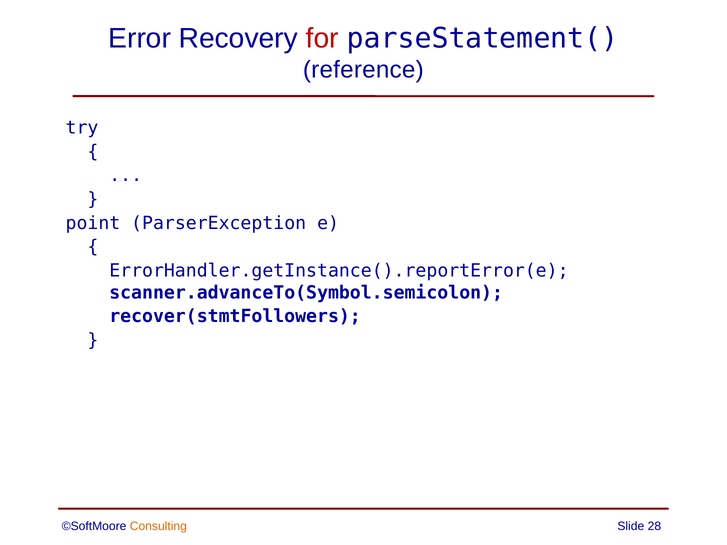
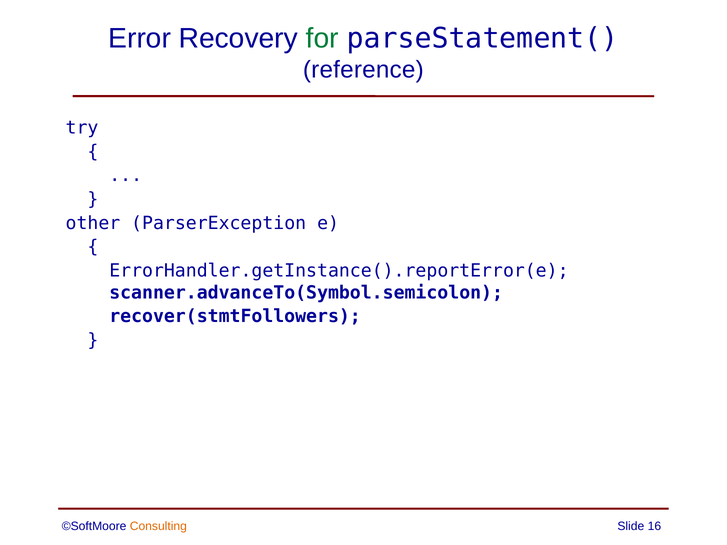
for colour: red -> green (322, 38)
point: point -> other (93, 223)
28: 28 -> 16 (654, 527)
